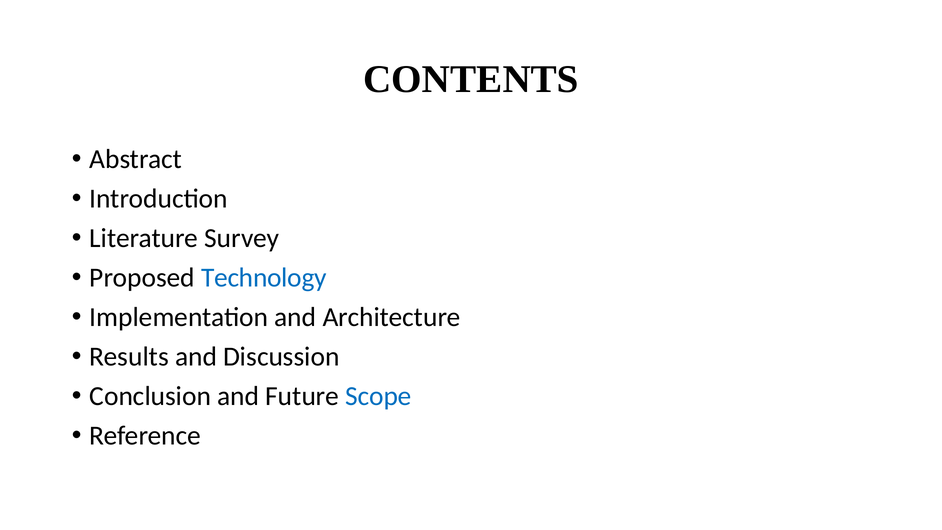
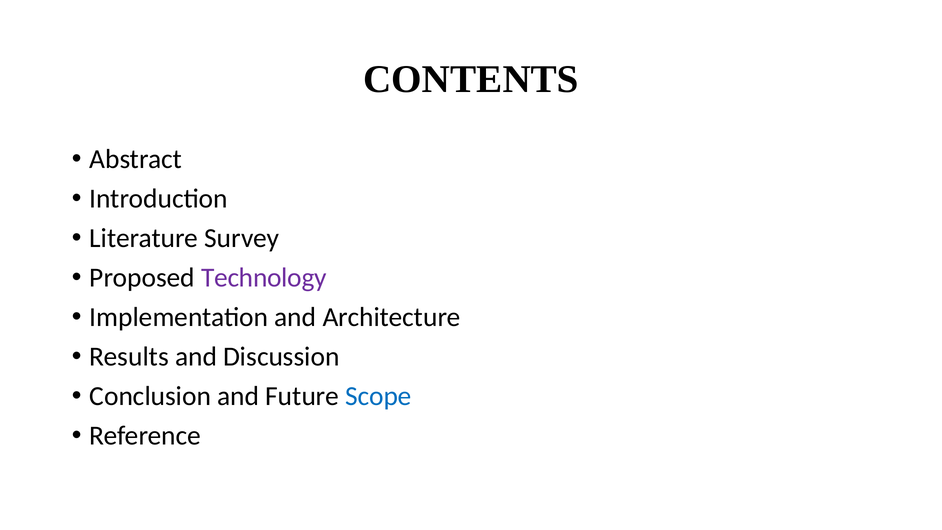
Technology colour: blue -> purple (264, 278)
